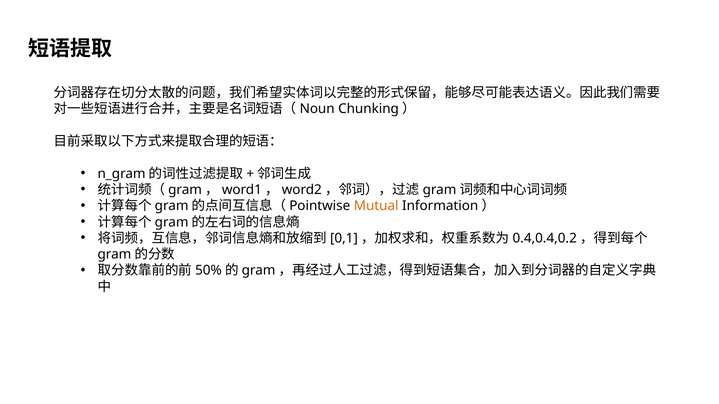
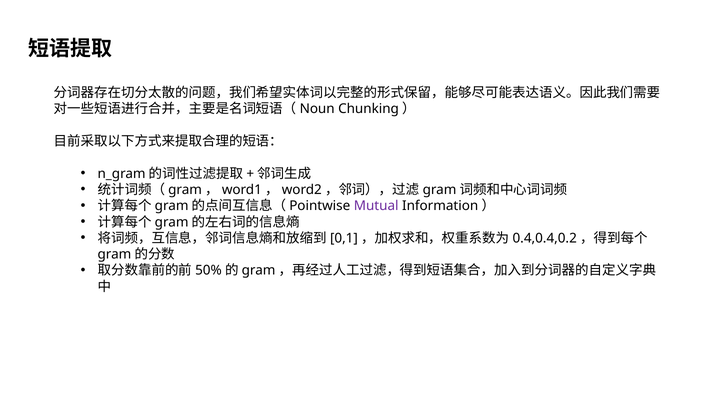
Mutual colour: orange -> purple (376, 206)
